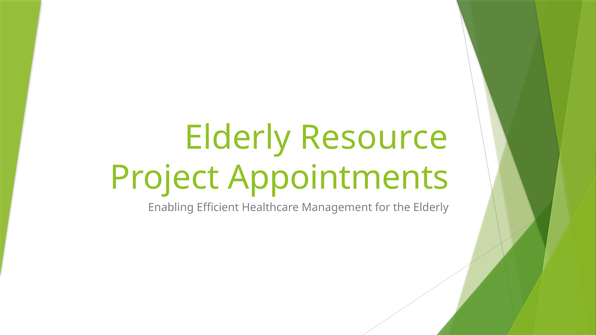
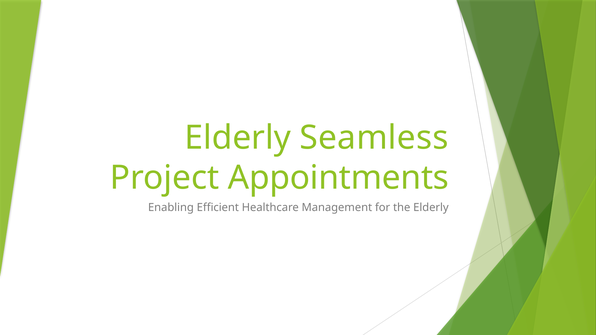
Resource: Resource -> Seamless (374, 138)
